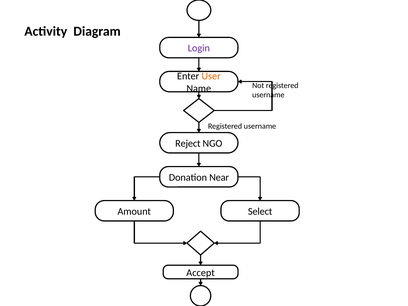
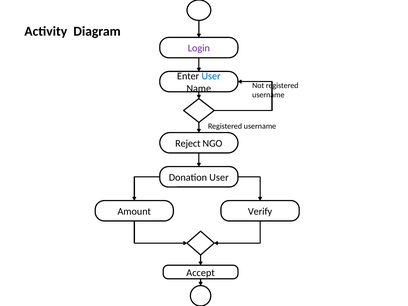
User colour: orange -> blue (211, 76)
Donation Near: Near -> User (219, 177)
Select: Select -> Verify (260, 211)
